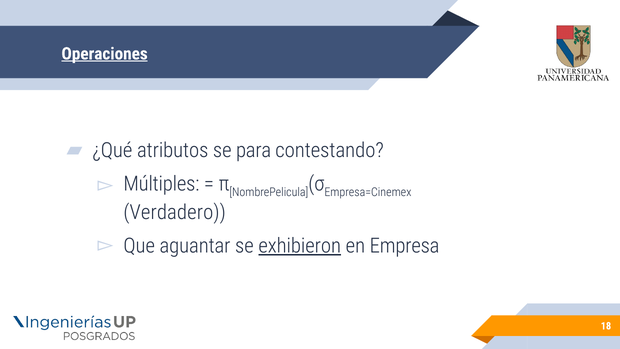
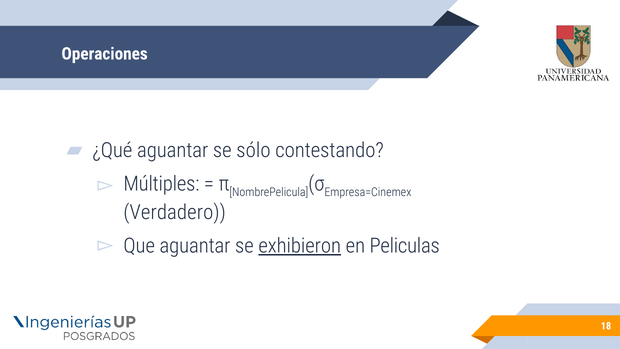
Operaciones underline: present -> none (105, 54)
¿Qué atributos: atributos -> aguantar (173, 151)
para: para -> sólo (253, 151)
Empresa: Empresa -> Peliculas (405, 246)
